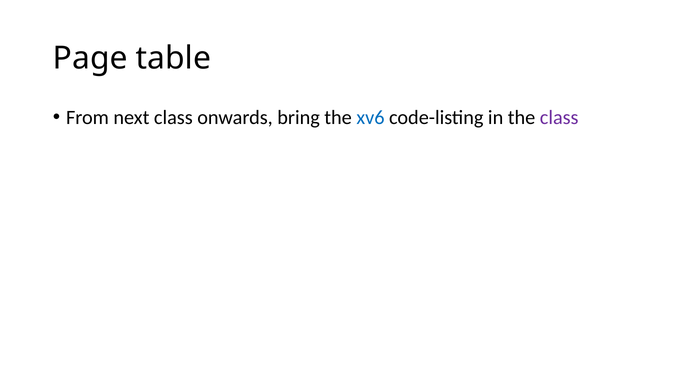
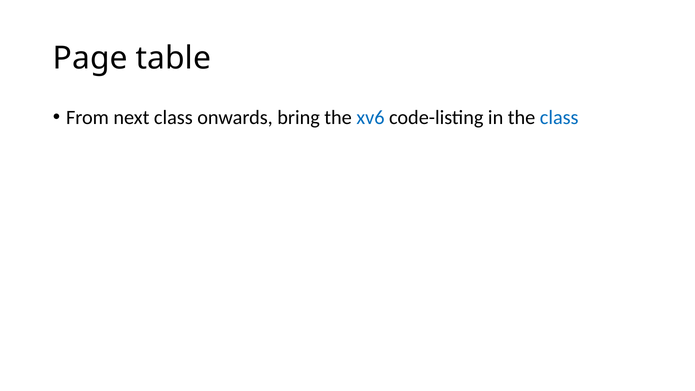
class colour: purple -> blue (559, 118)
